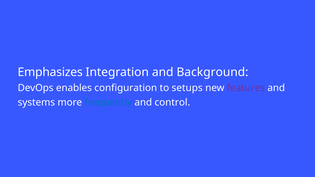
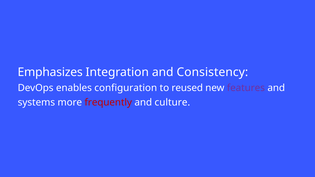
Background: Background -> Consistency (212, 72)
setups: setups -> reused (187, 88)
frequently colour: blue -> red (108, 102)
control: control -> culture (172, 102)
